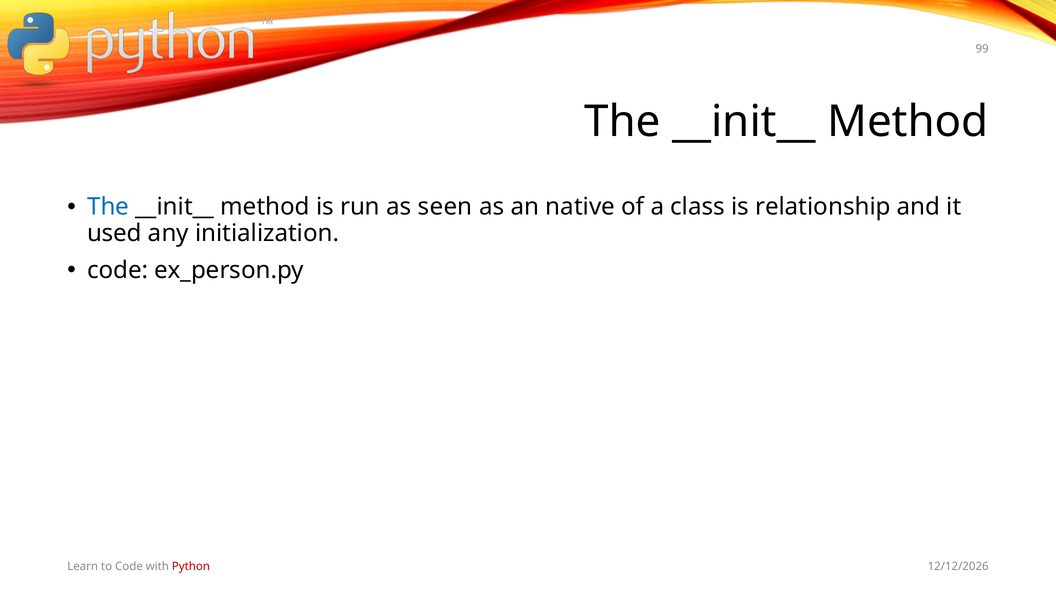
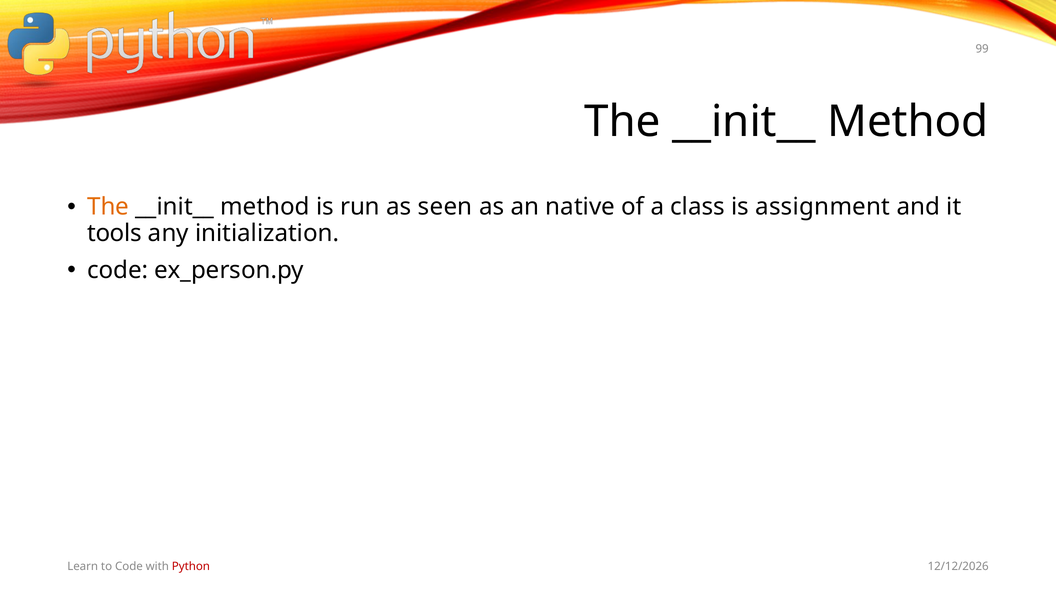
The colour: blue -> orange (108, 207)
relationship: relationship -> assignment (823, 207)
used: used -> tools (115, 233)
